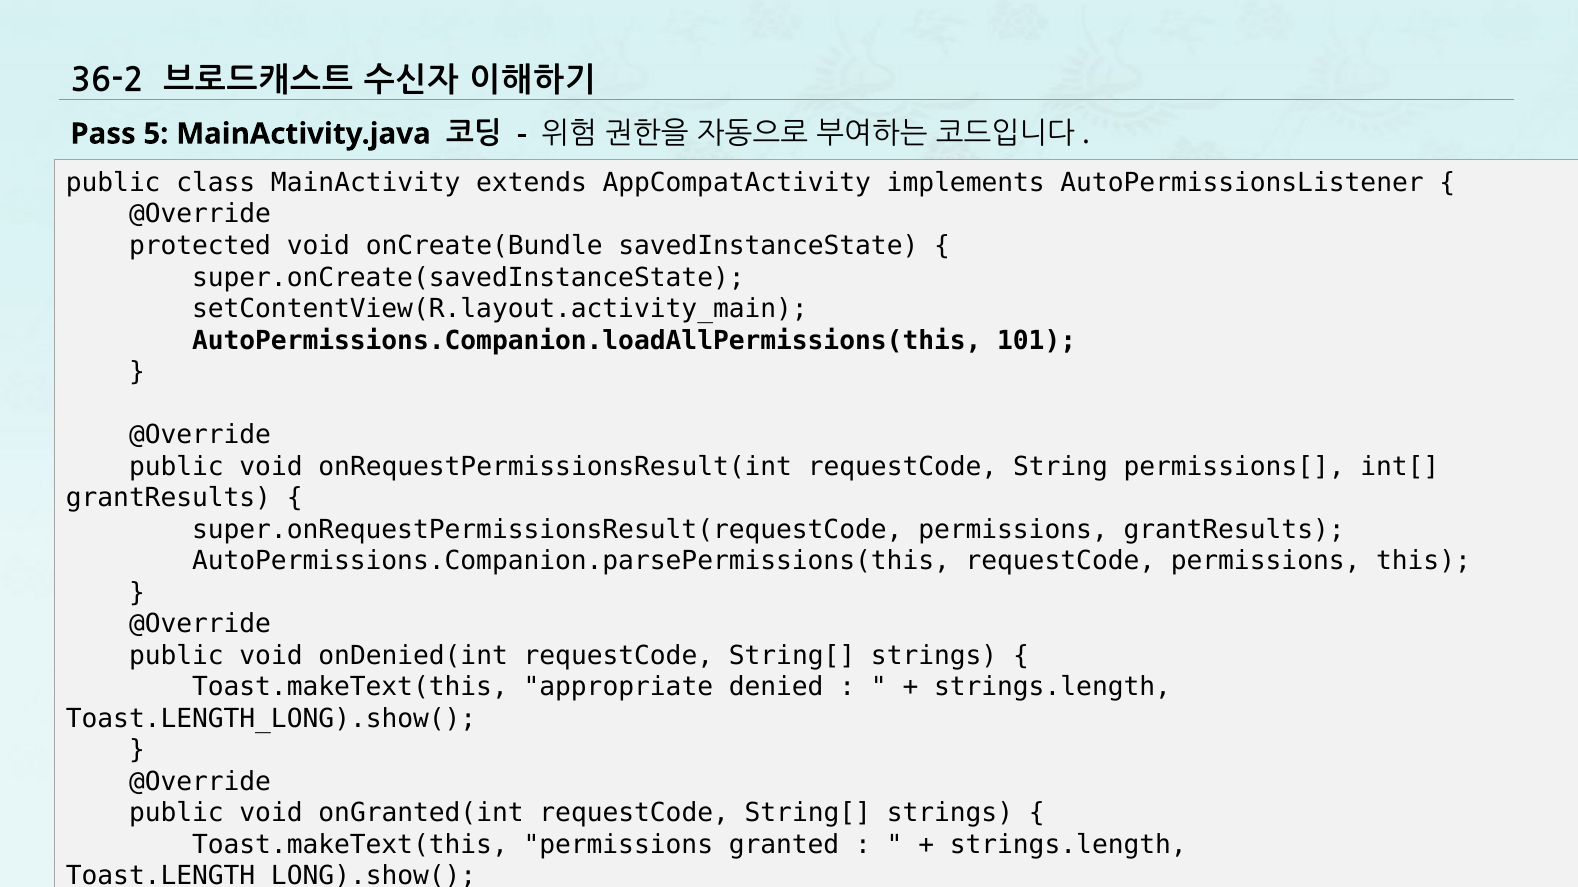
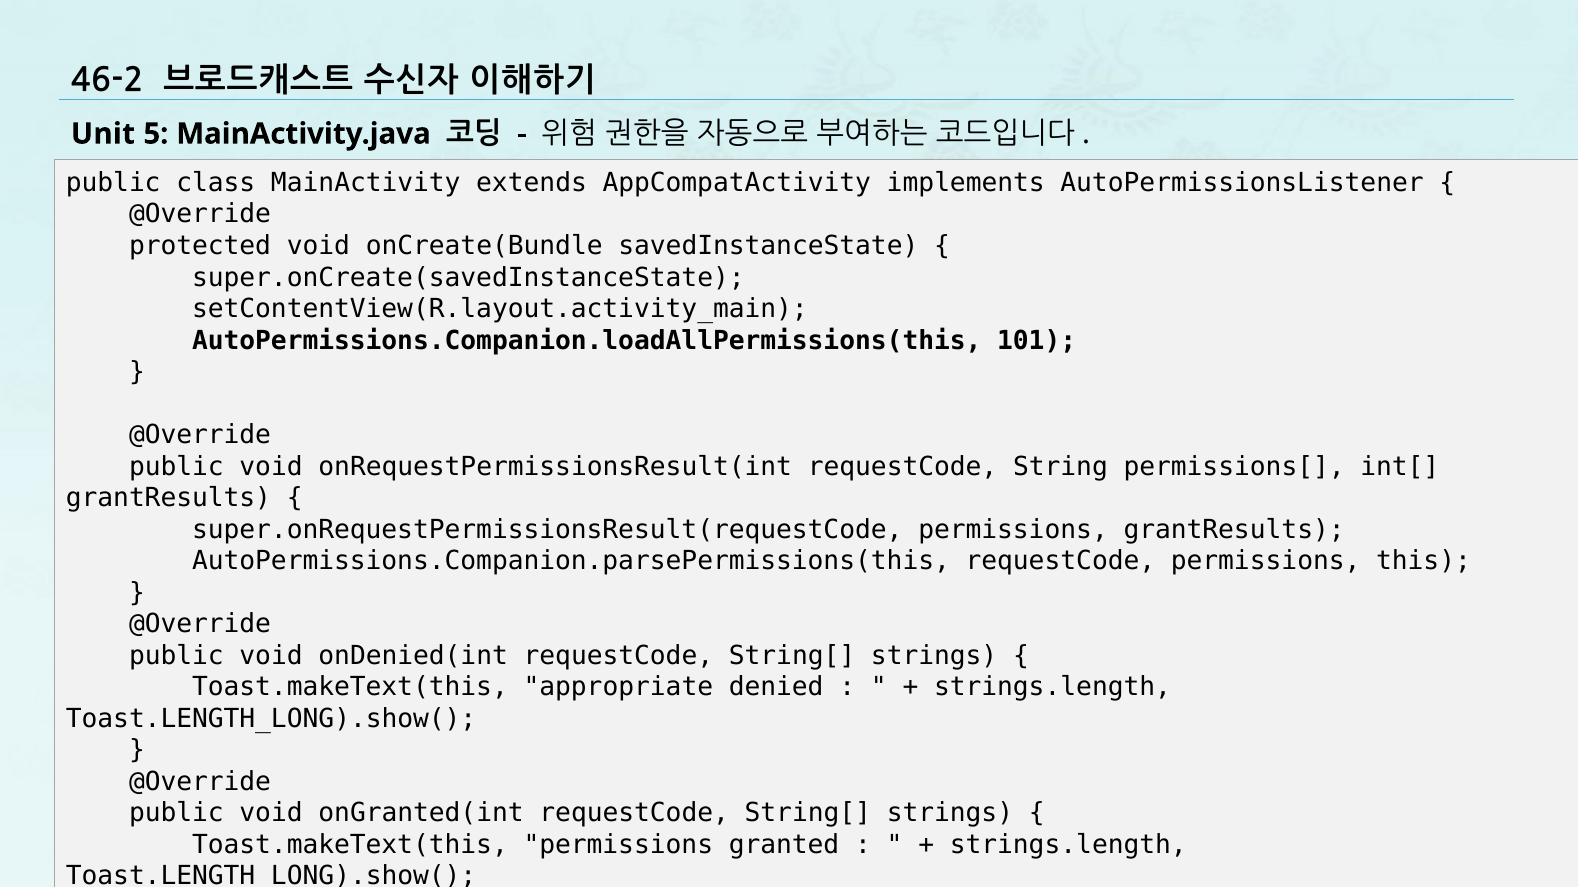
36-2: 36-2 -> 46-2 (107, 81)
Pass: Pass -> Unit (103, 134)
